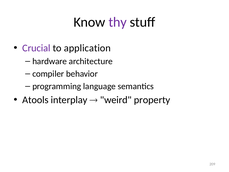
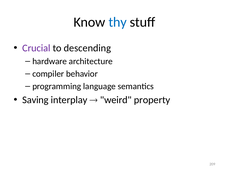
thy colour: purple -> blue (118, 22)
application: application -> descending (87, 48)
Atools: Atools -> Saving (35, 100)
